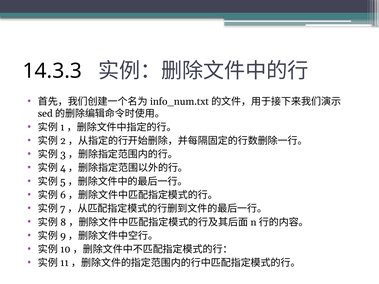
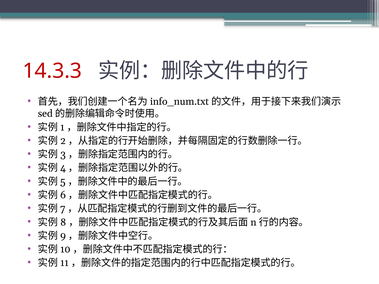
14.3.3 colour: black -> red (52, 71)
